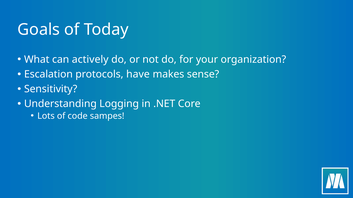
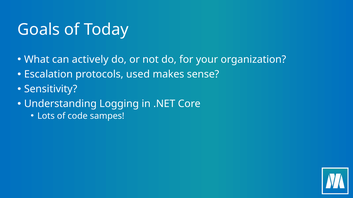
have: have -> used (138, 74)
